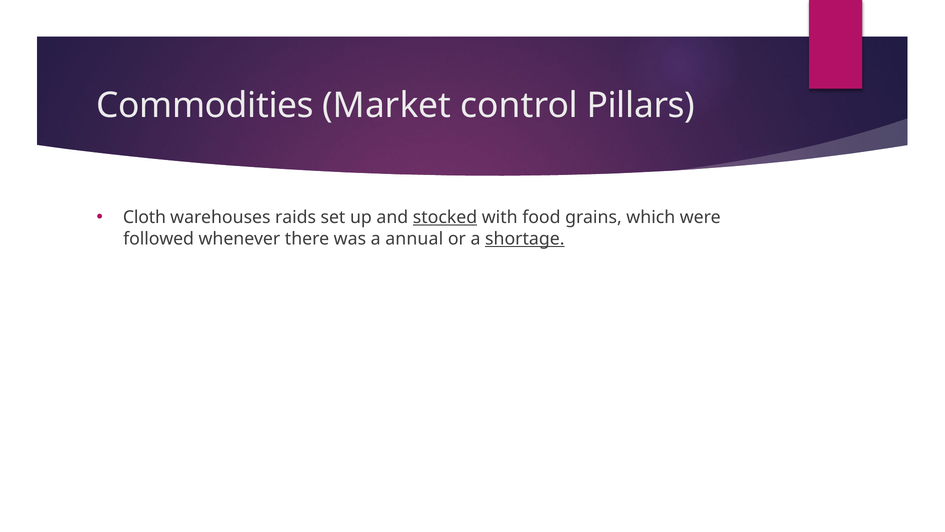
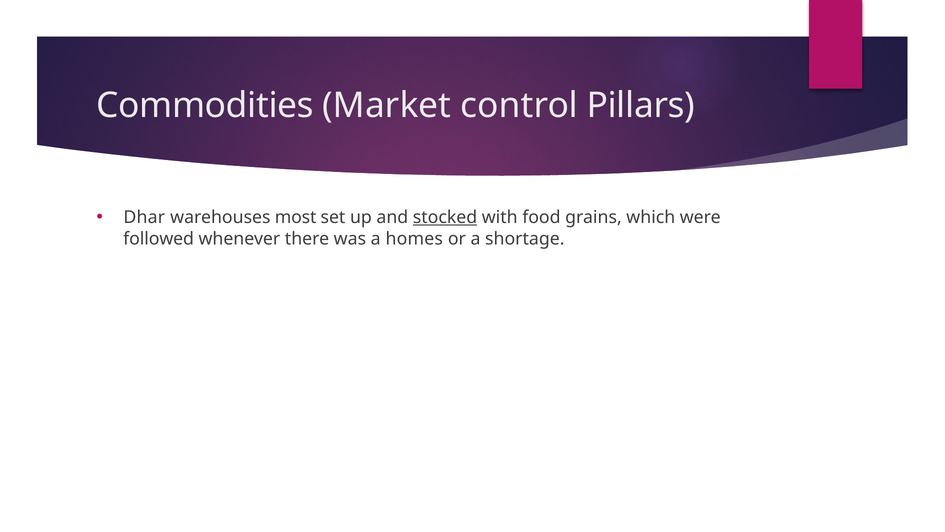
Cloth: Cloth -> Dhar (144, 217)
raids: raids -> most (296, 217)
annual: annual -> homes (414, 238)
shortage underline: present -> none (525, 238)
